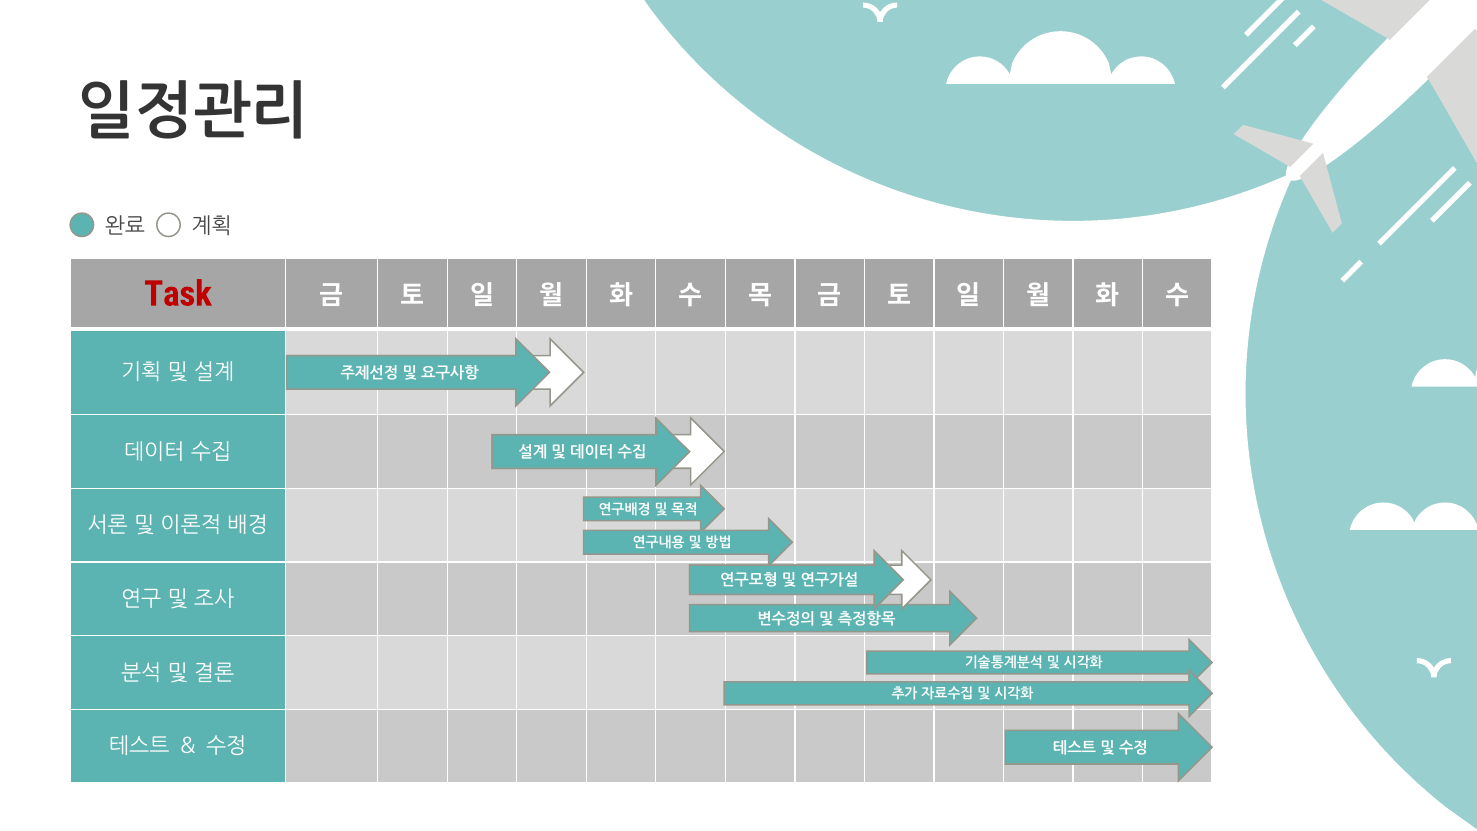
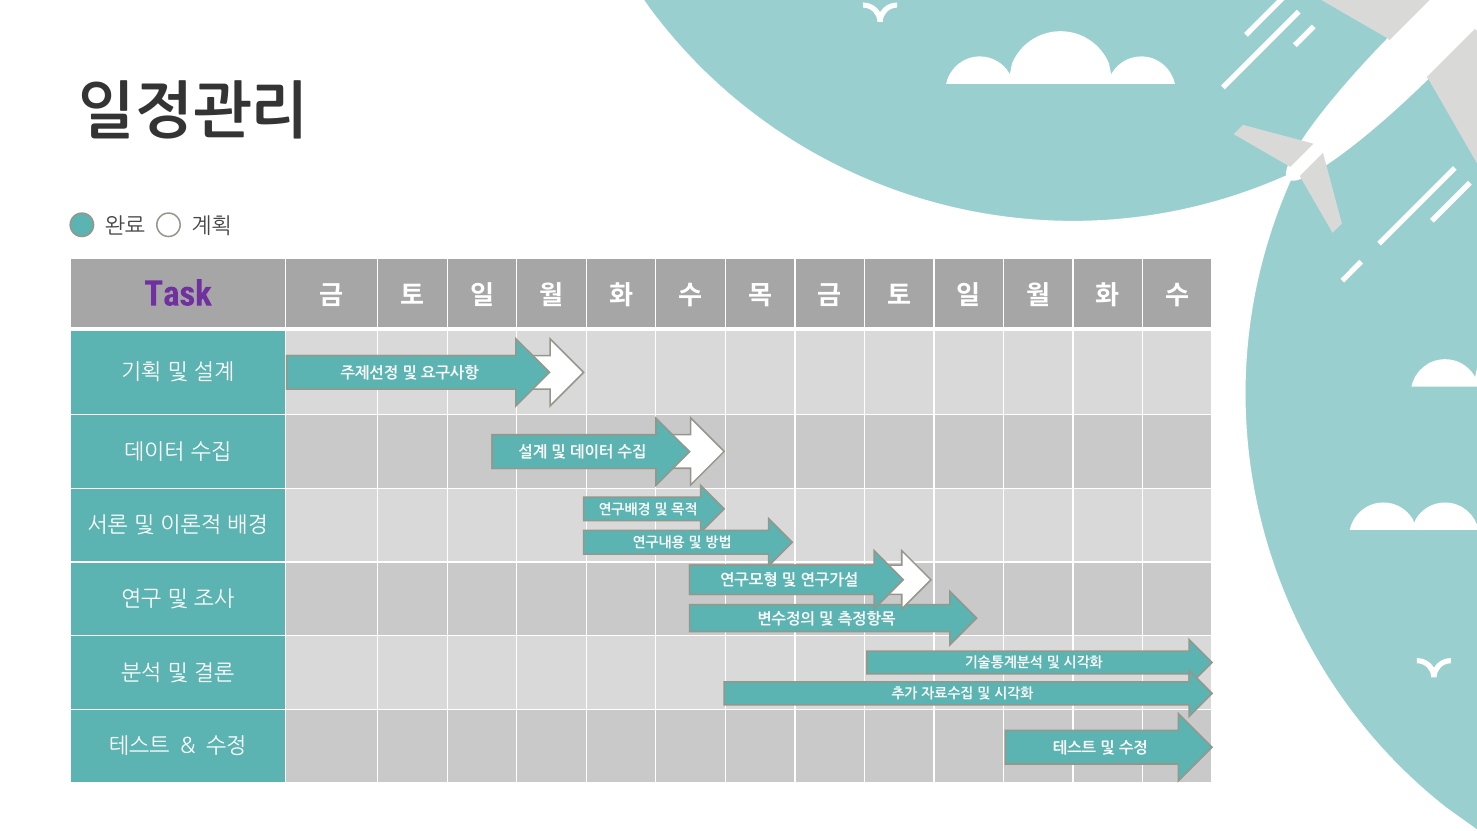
Task colour: red -> purple (178, 294)
